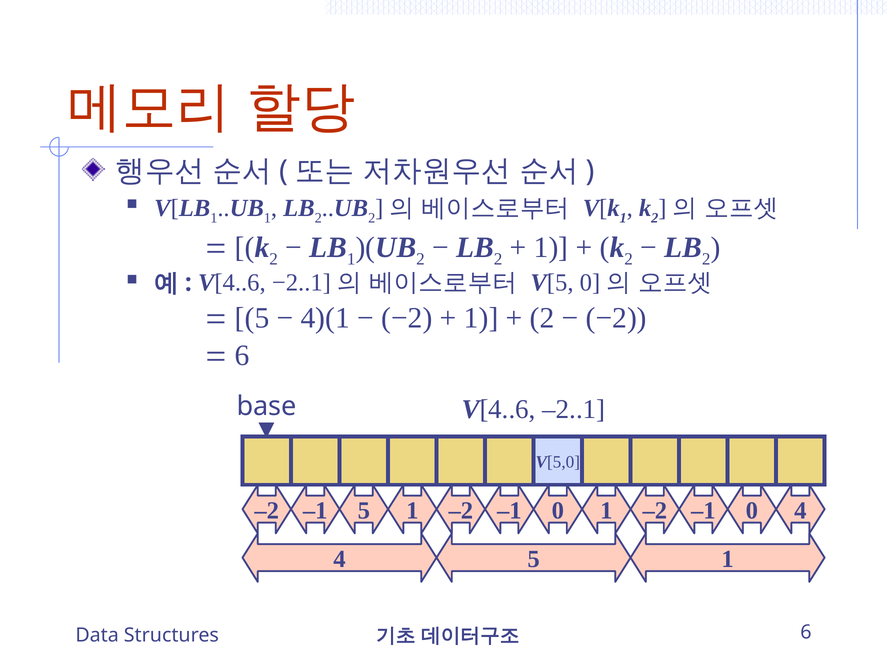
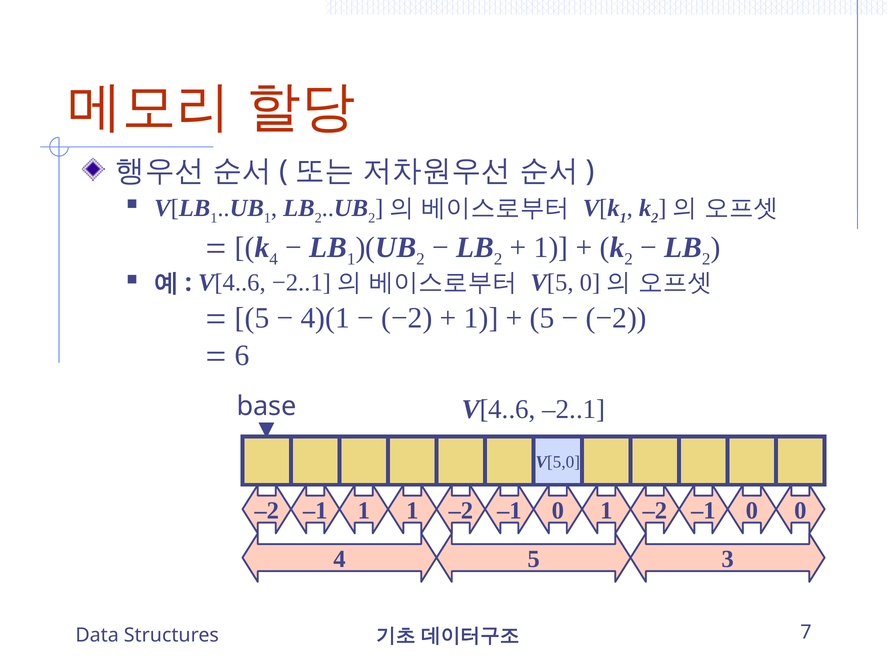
2: 2 -> 4 (274, 259)
2: 2 -> 5 (542, 318)
–1 5: 5 -> 1 (364, 511)
0 4: 4 -> 0 (800, 511)
1: 1 -> 3 (728, 560)
6: 6 -> 7 (806, 632)
